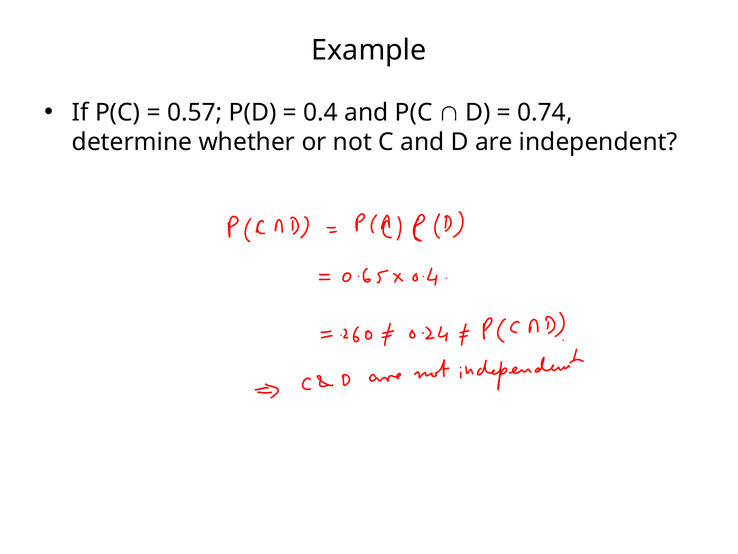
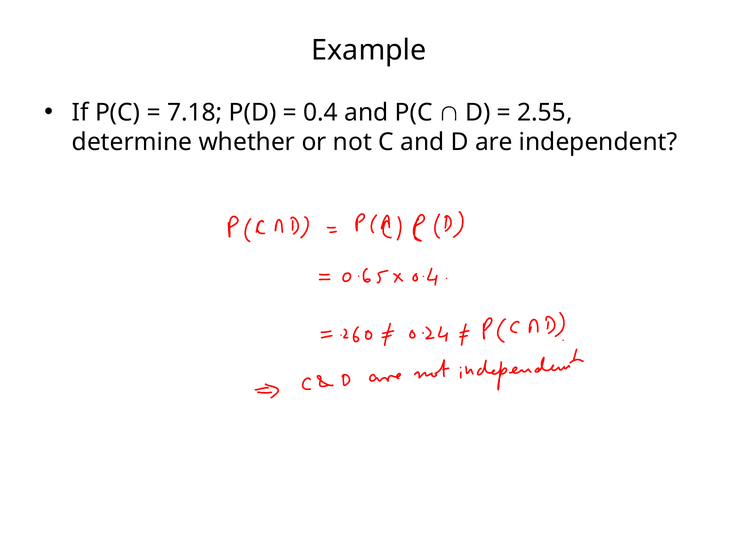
0.57: 0.57 -> 7.18 (195, 112)
0.74: 0.74 -> 2.55 (545, 112)
